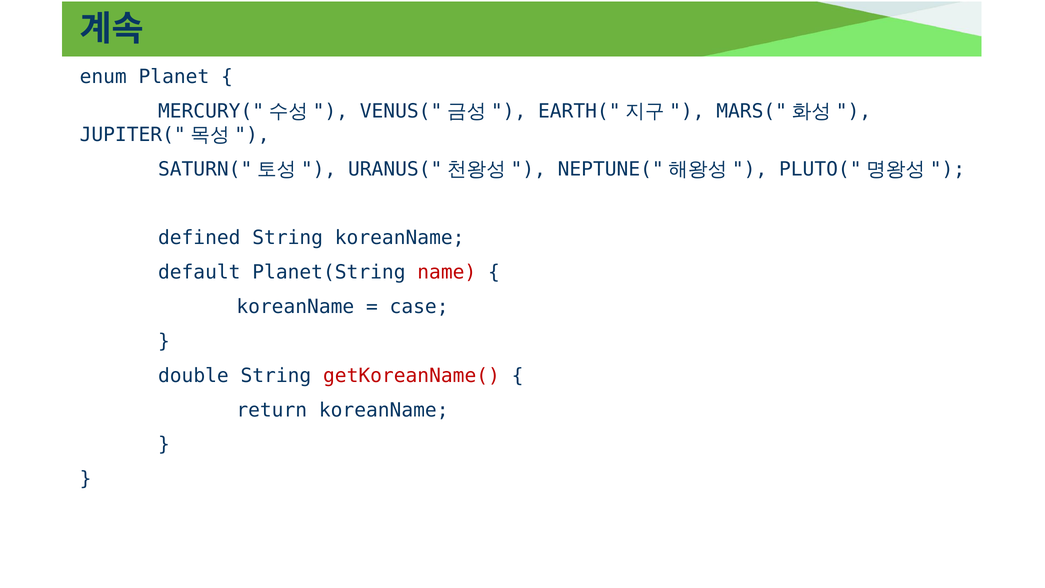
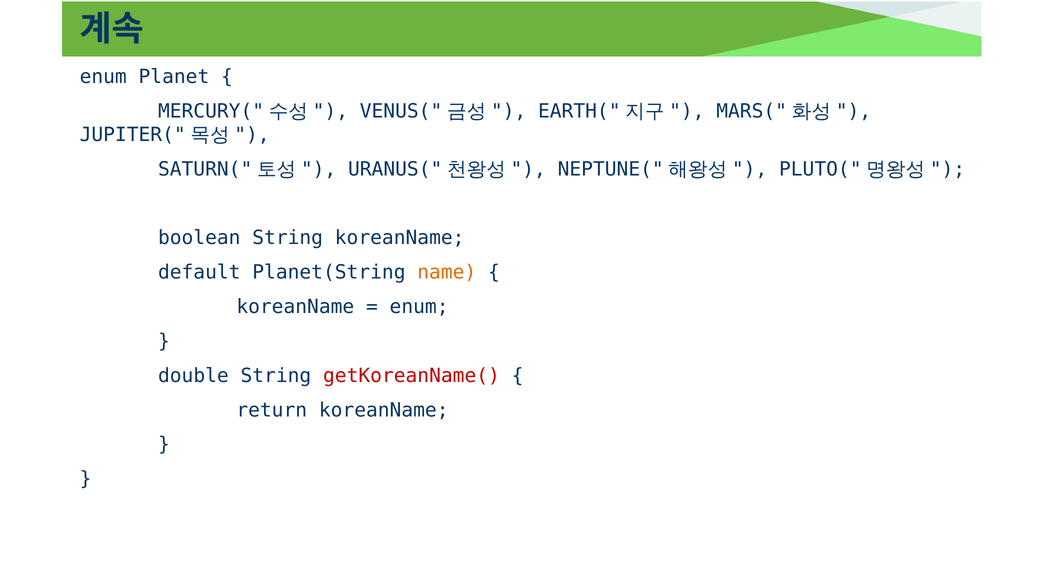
defined: defined -> boolean (199, 238)
name colour: red -> orange (447, 272)
case: case -> enum (419, 307)
